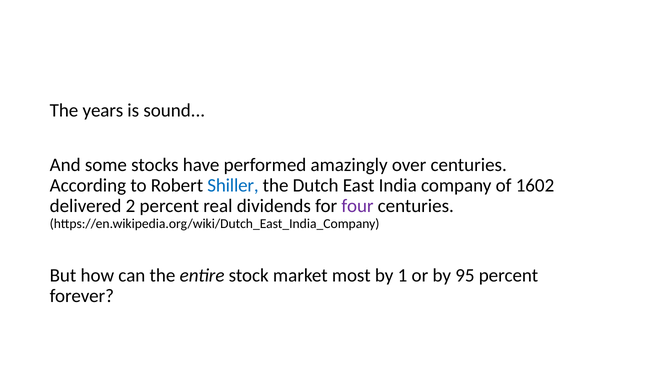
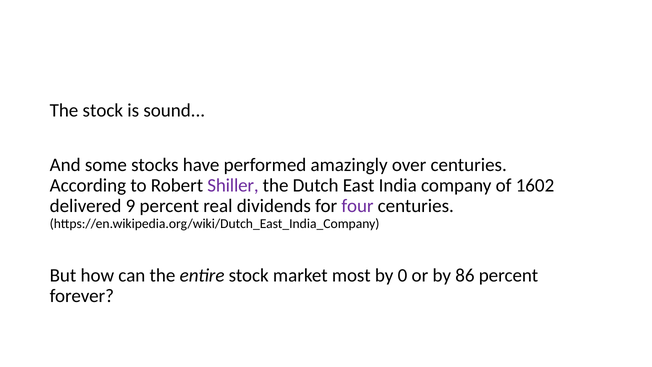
The years: years -> stock (103, 110)
Shiller colour: blue -> purple (233, 185)
2: 2 -> 9 (131, 206)
1: 1 -> 0 (403, 275)
95: 95 -> 86 (465, 275)
